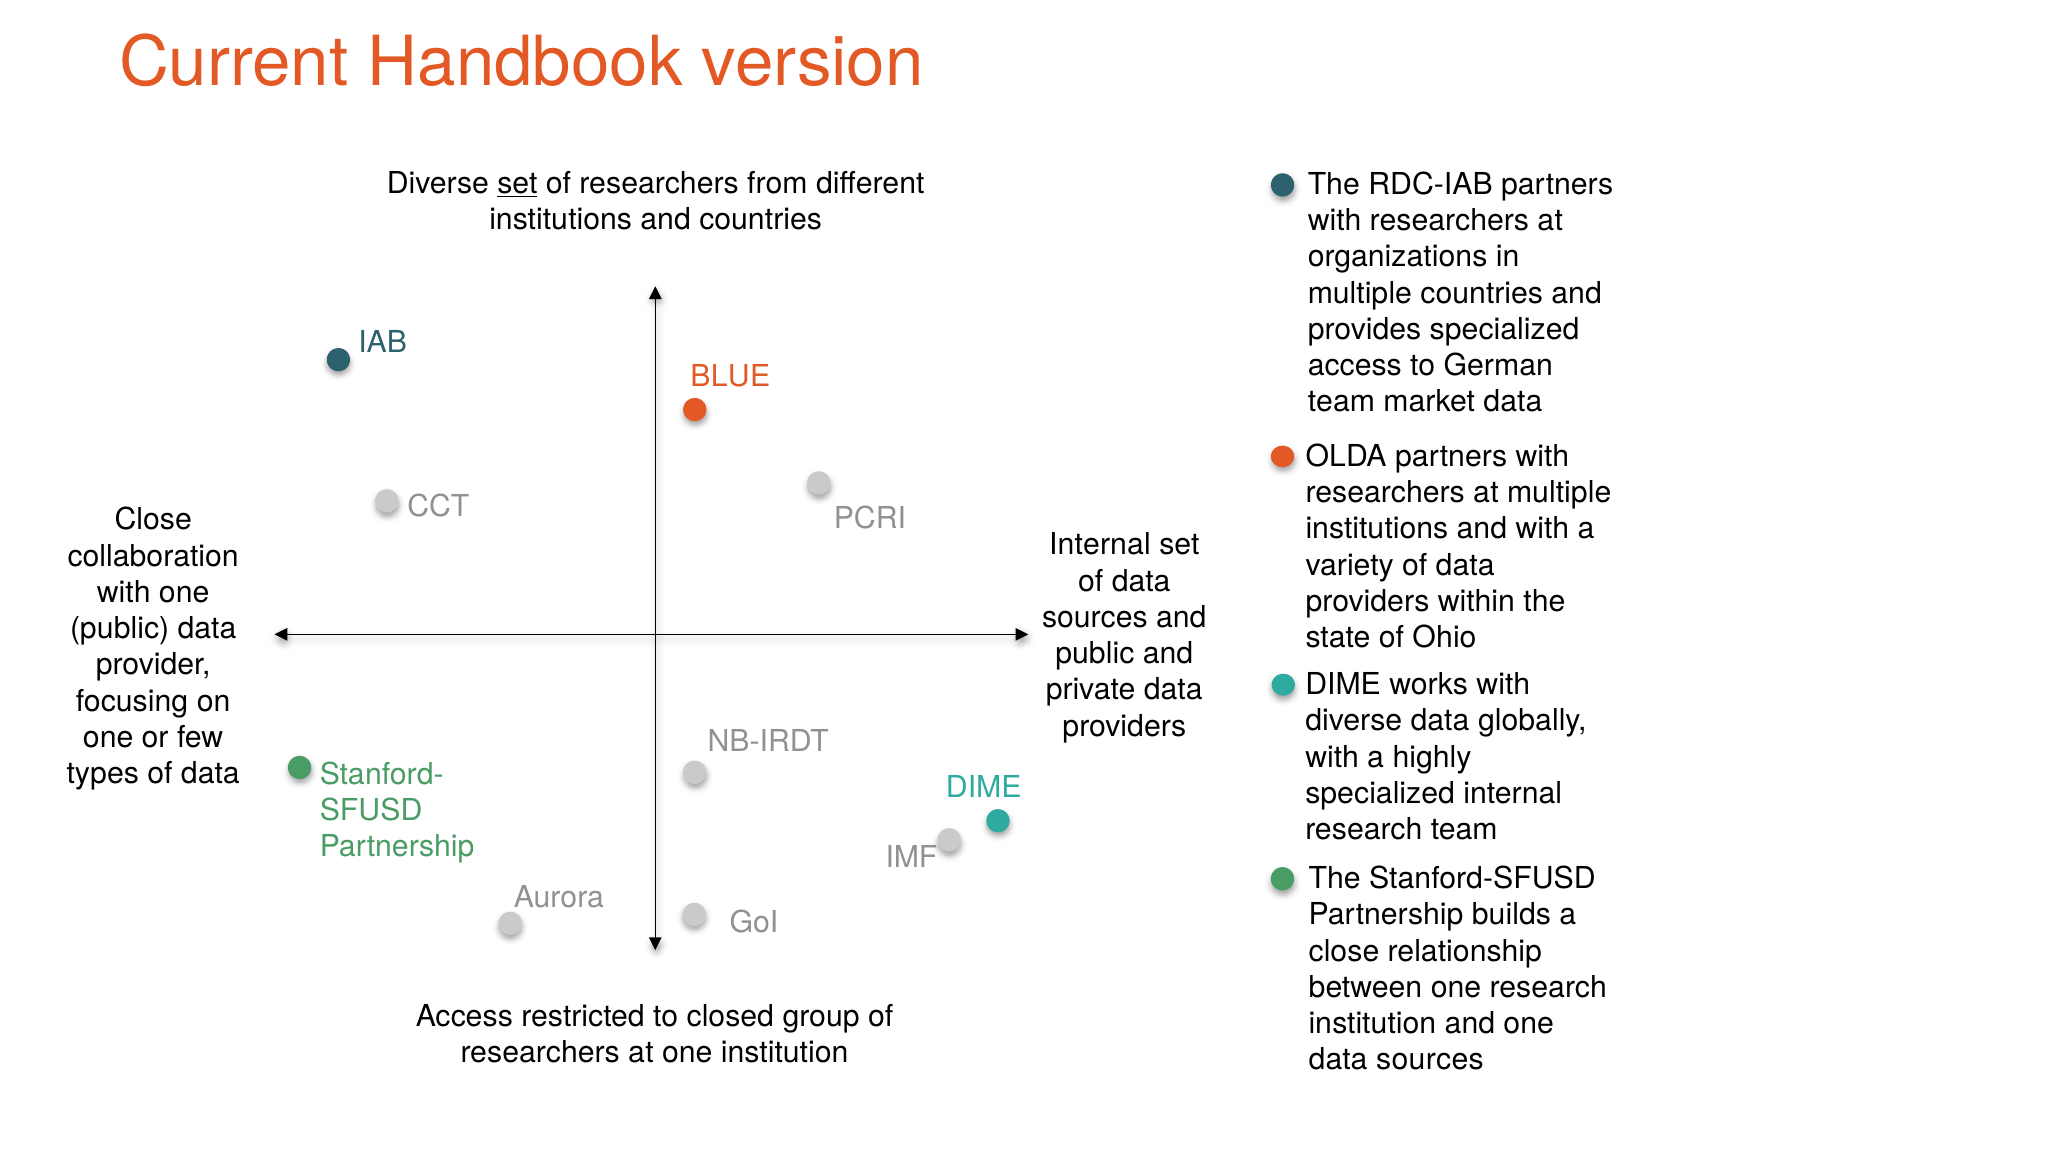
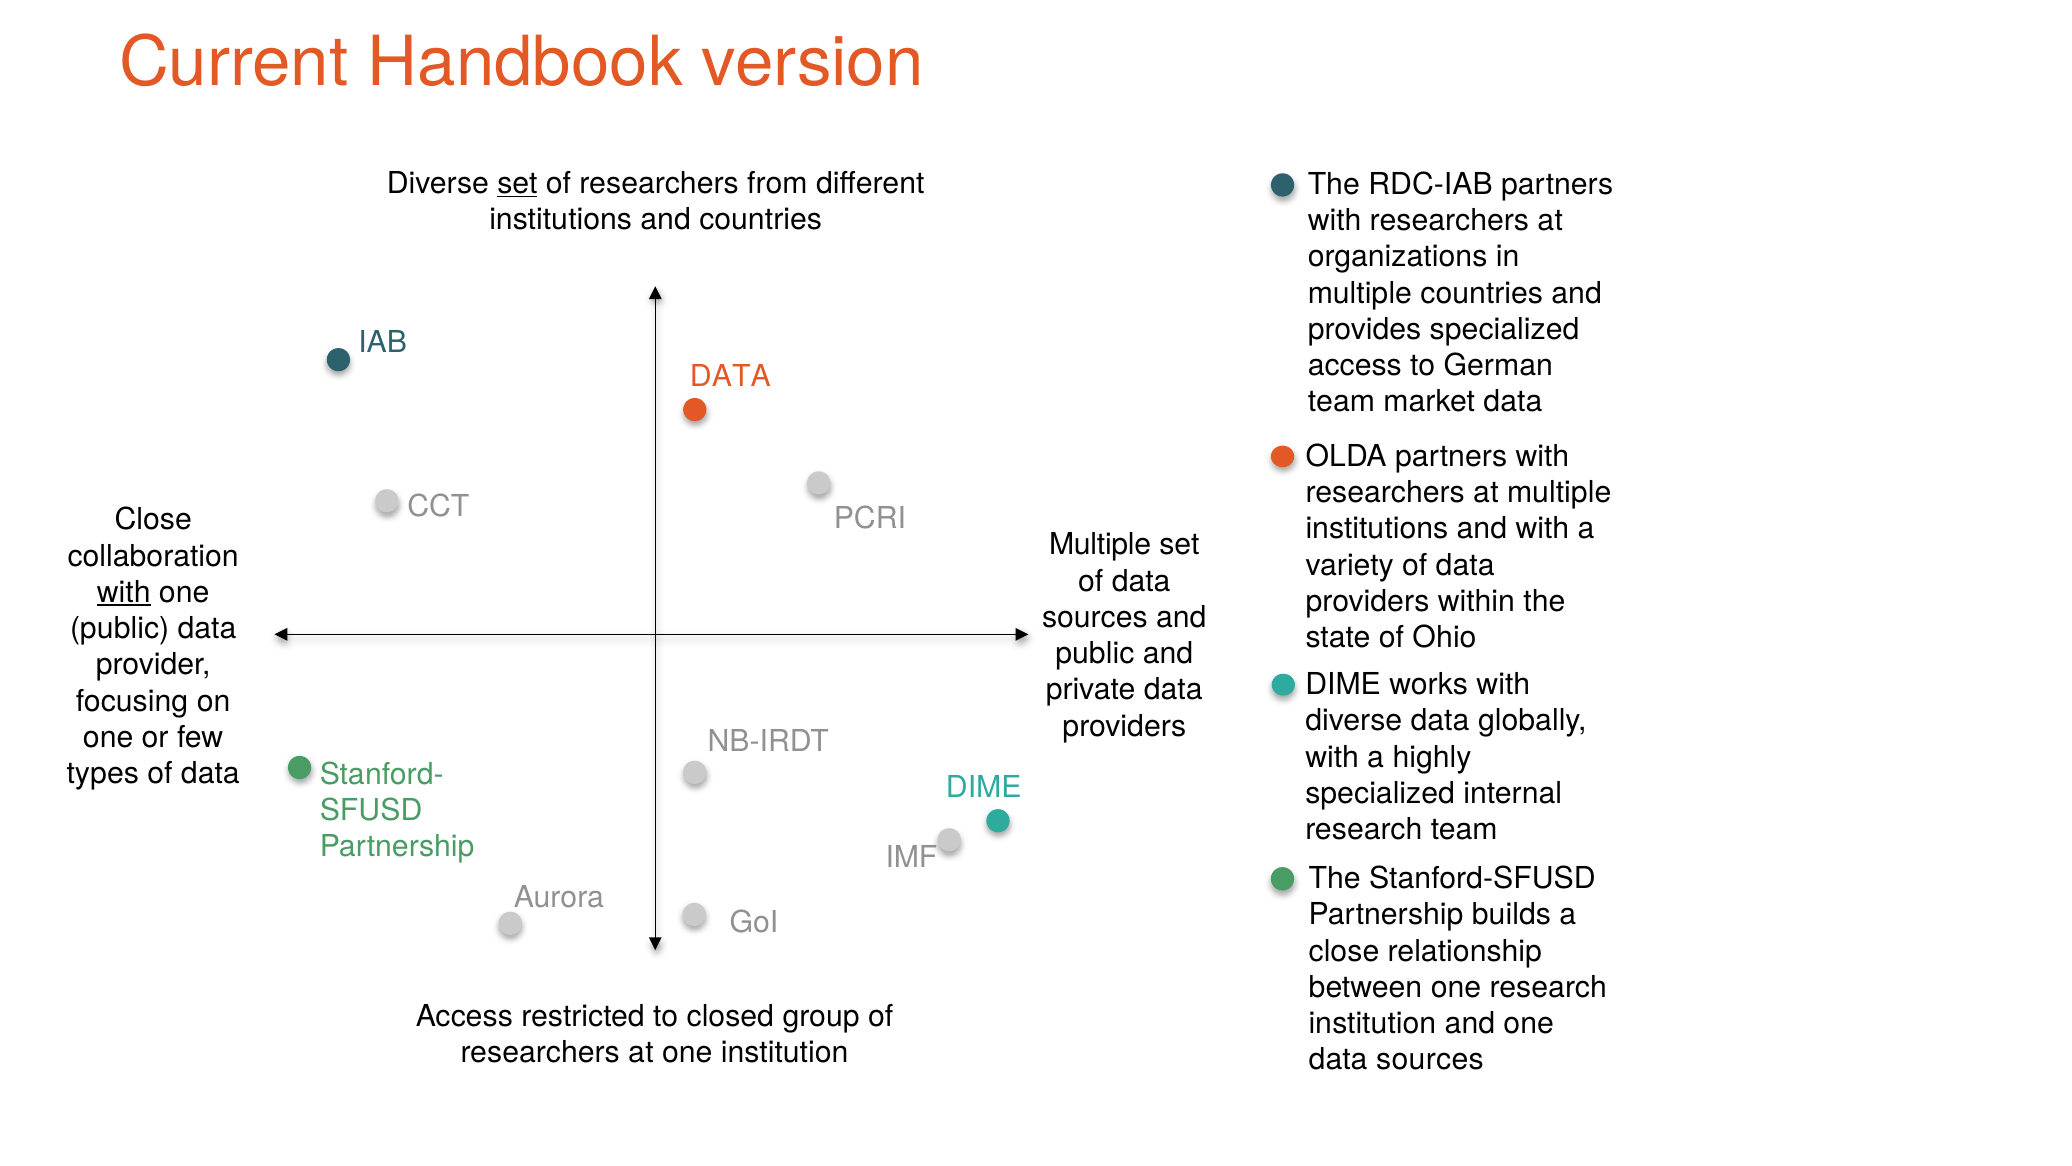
BLUE: BLUE -> DATA (730, 376)
Internal: Internal -> Multiple (1100, 545)
with underline: none -> present (124, 592)
